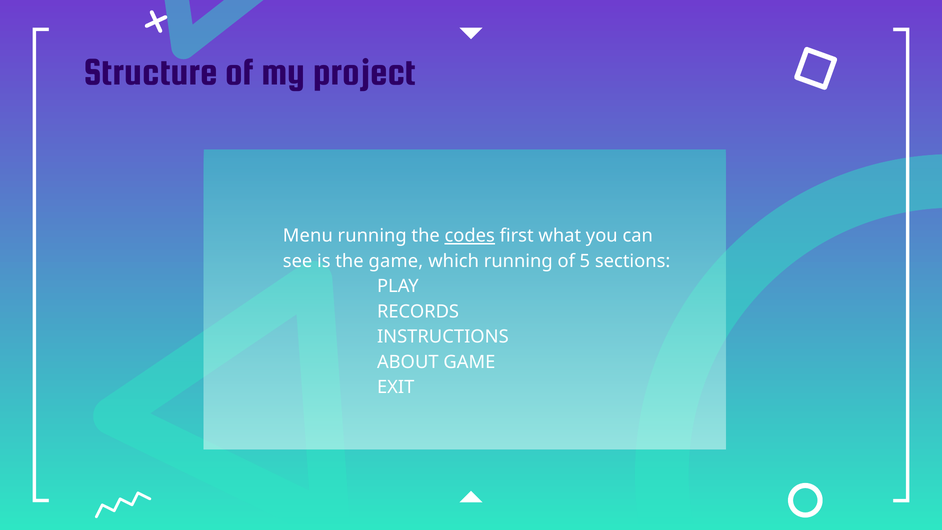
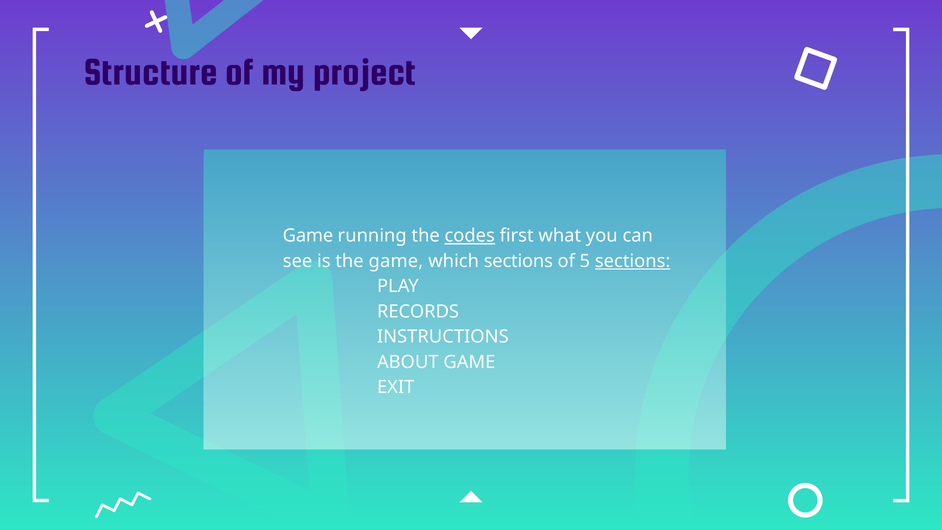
Menu: Menu -> Game (308, 236)
which running: running -> sections (518, 261)
sections underline: none -> present (633, 261)
